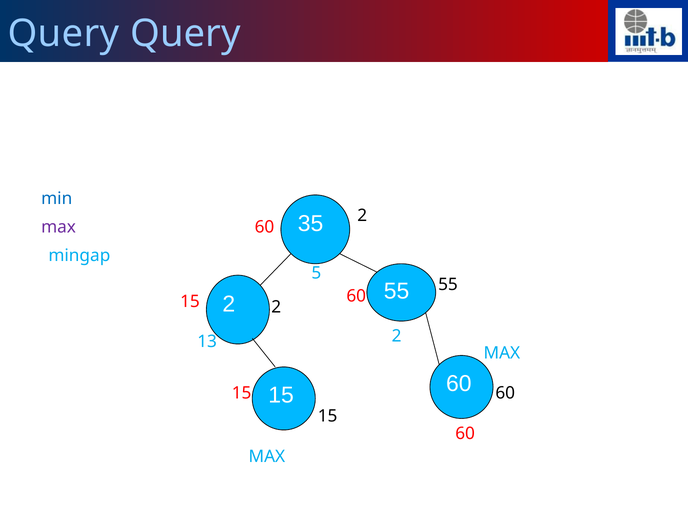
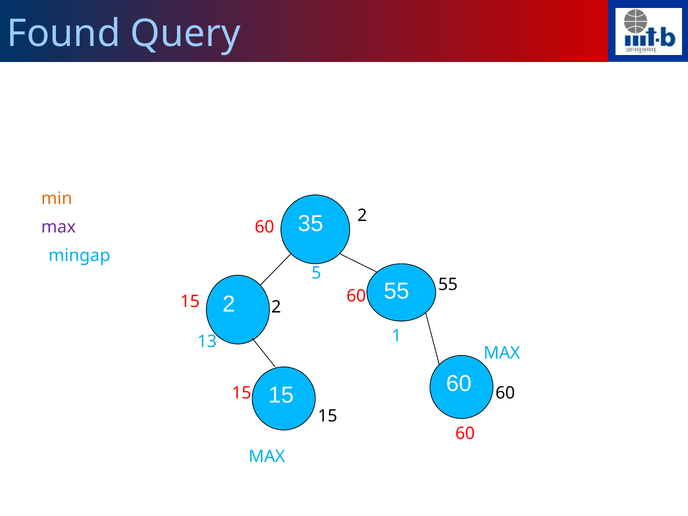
Query: Query -> Found (64, 34)
min colour: blue -> orange (57, 198)
13 2: 2 -> 1 (397, 336)
